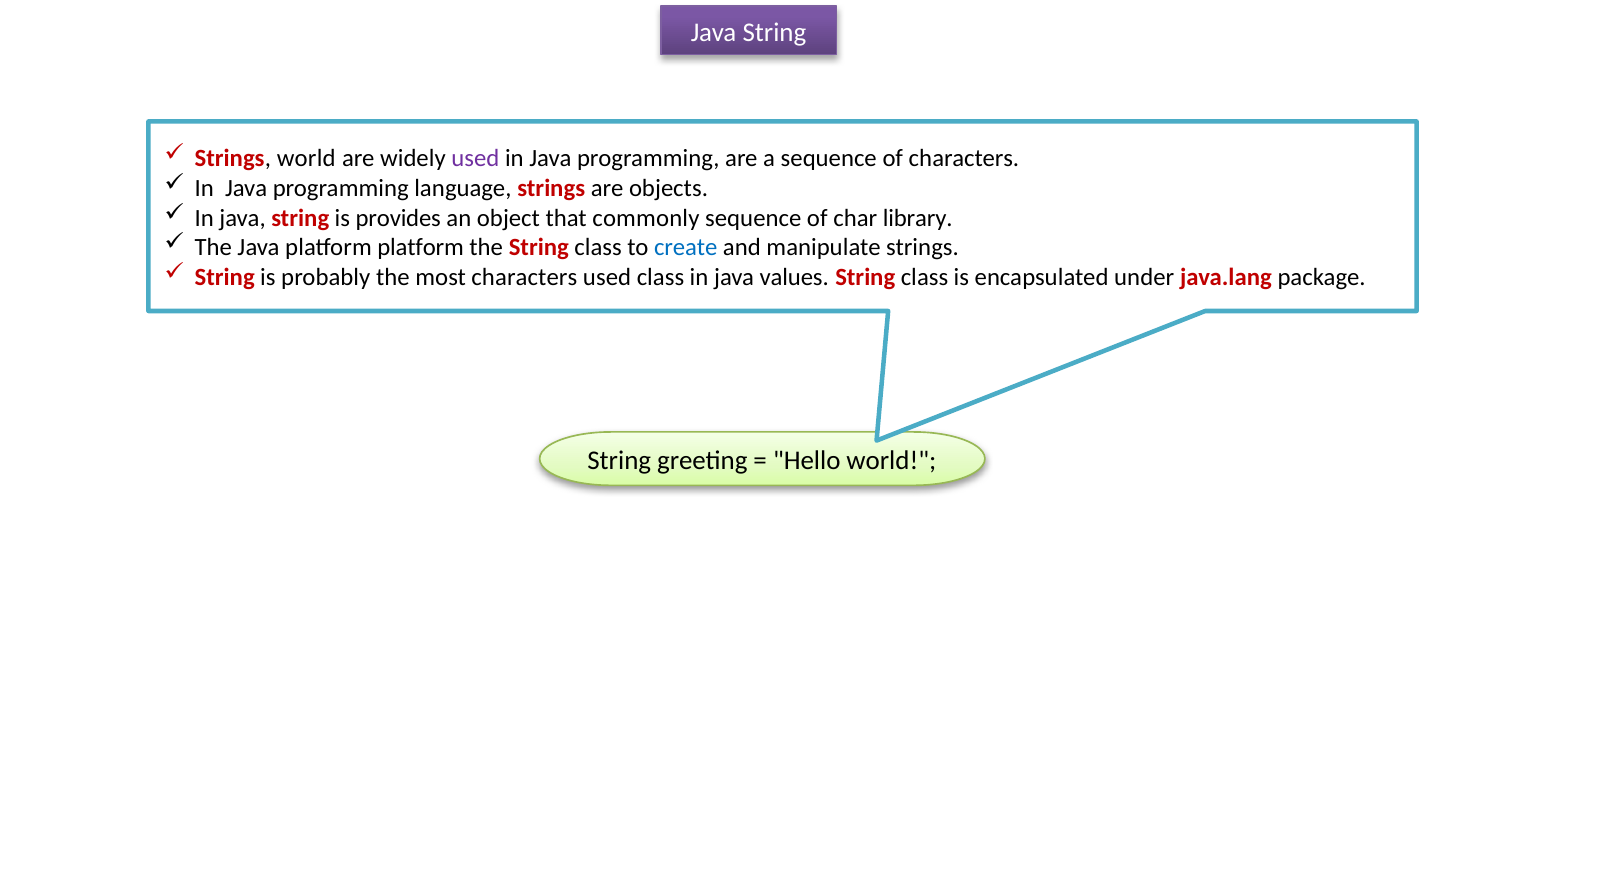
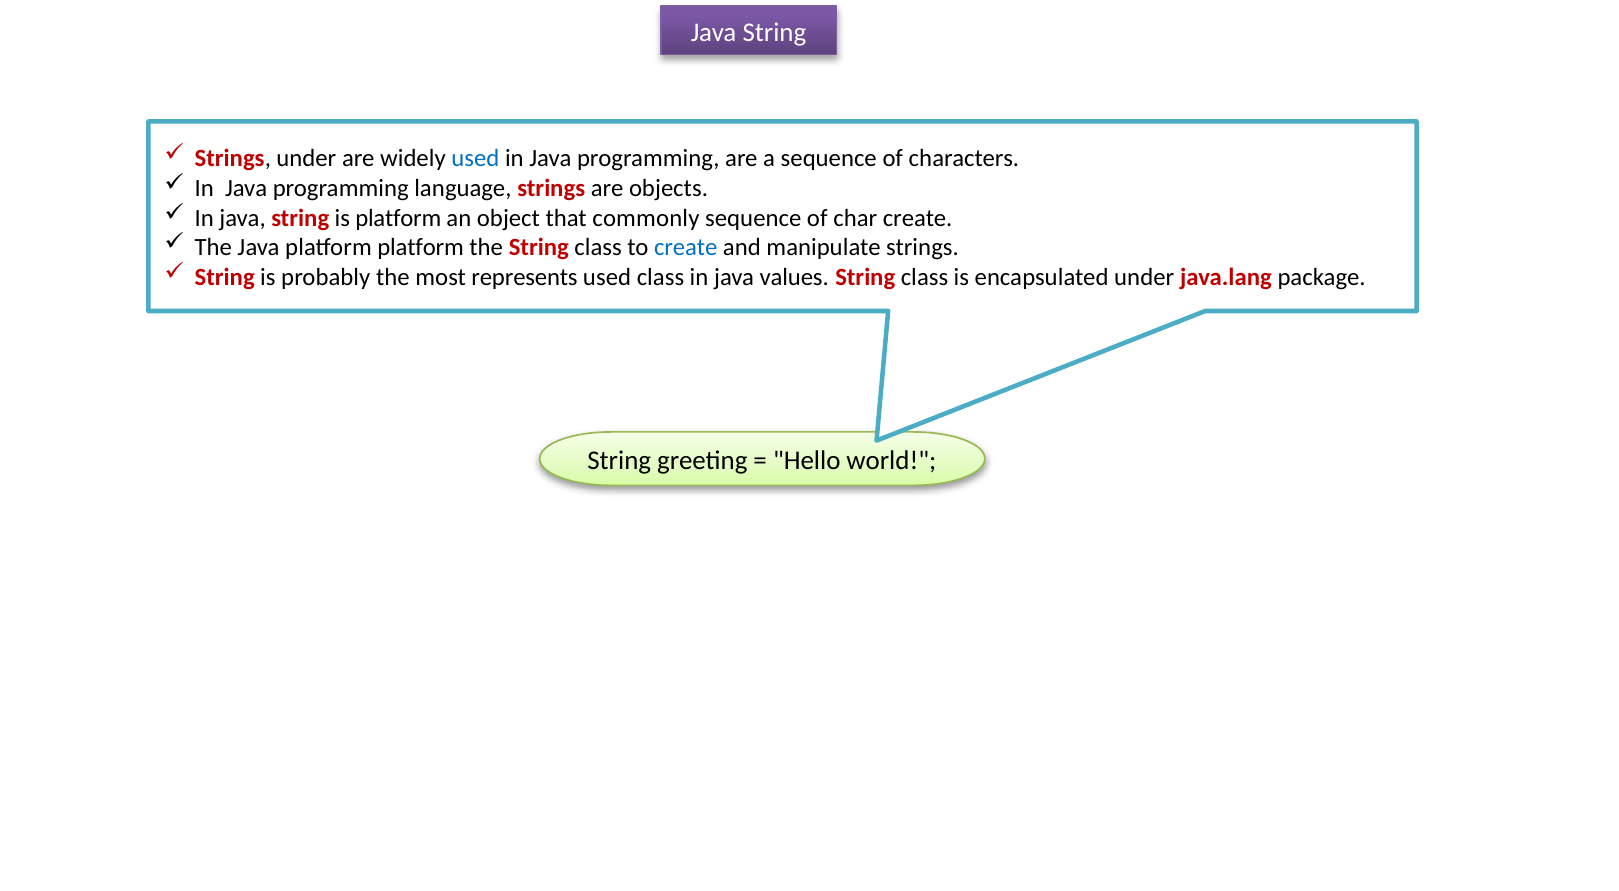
Strings world: world -> under (306, 158)
used colour: purple -> blue (475, 158)
is provides: provides -> platform (398, 218)
char library: library -> create (918, 218)
most characters: characters -> represents (525, 277)
